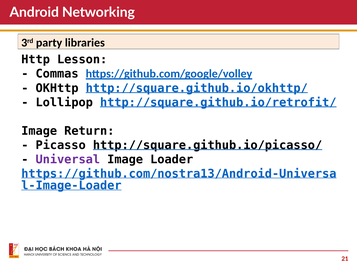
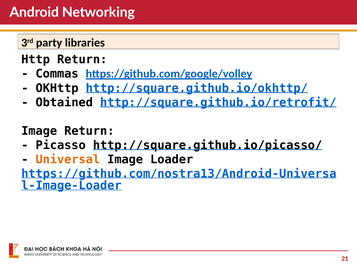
Http Lesson: Lesson -> Return (82, 60)
Lollipop: Lollipop -> Obtained (64, 103)
Universal colour: purple -> orange (68, 160)
